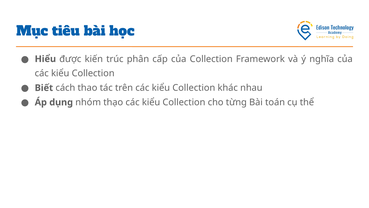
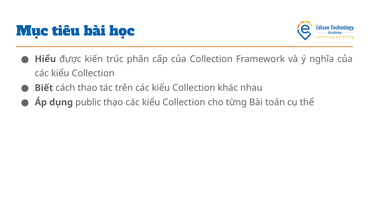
nhóm: nhóm -> public (88, 102)
